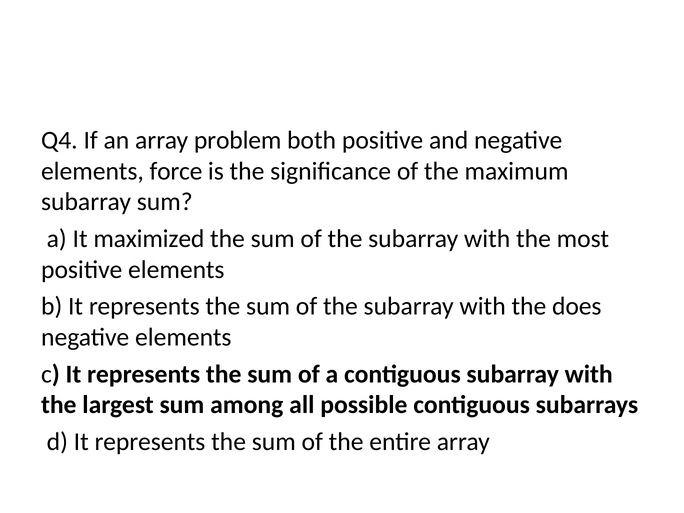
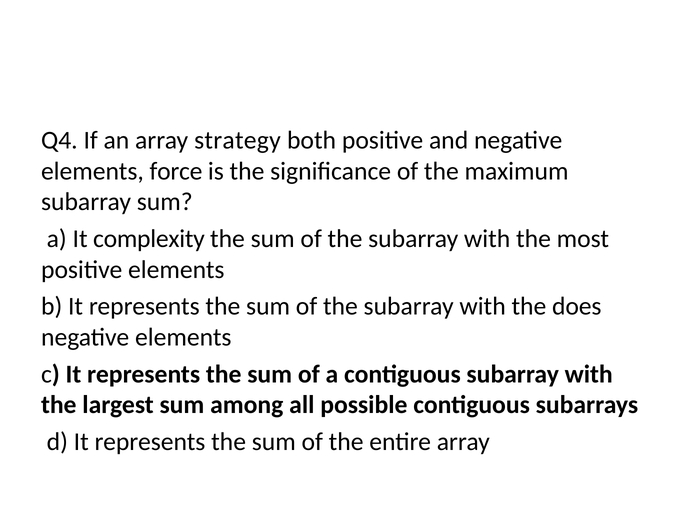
problem: problem -> strategy (237, 140)
maximized: maximized -> complexity (149, 239)
